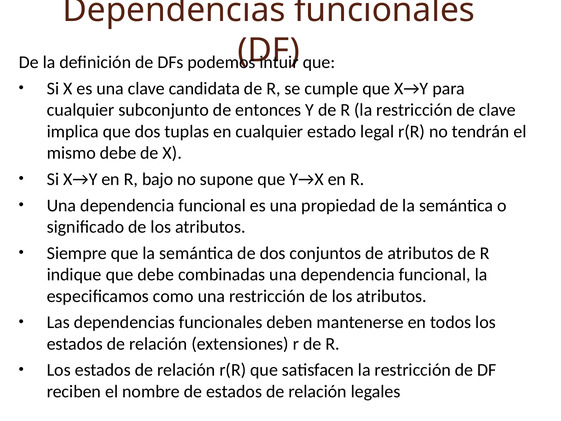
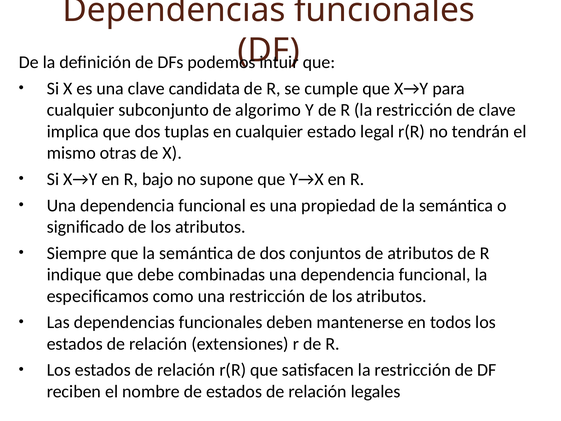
entonces: entonces -> algorimo (268, 110)
mismo debe: debe -> otras (118, 153)
